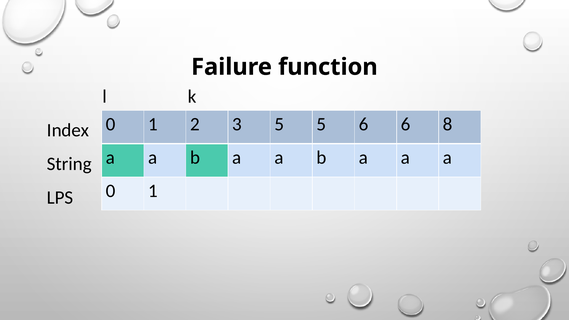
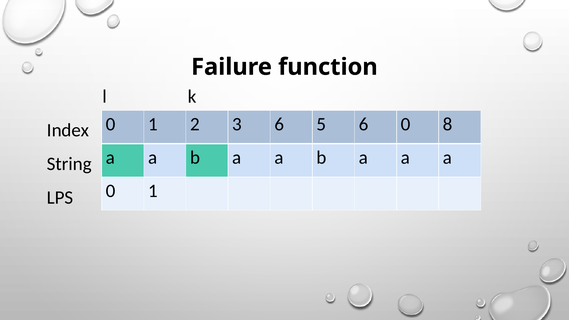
3 5: 5 -> 6 (279, 124)
6 6: 6 -> 0 (406, 124)
